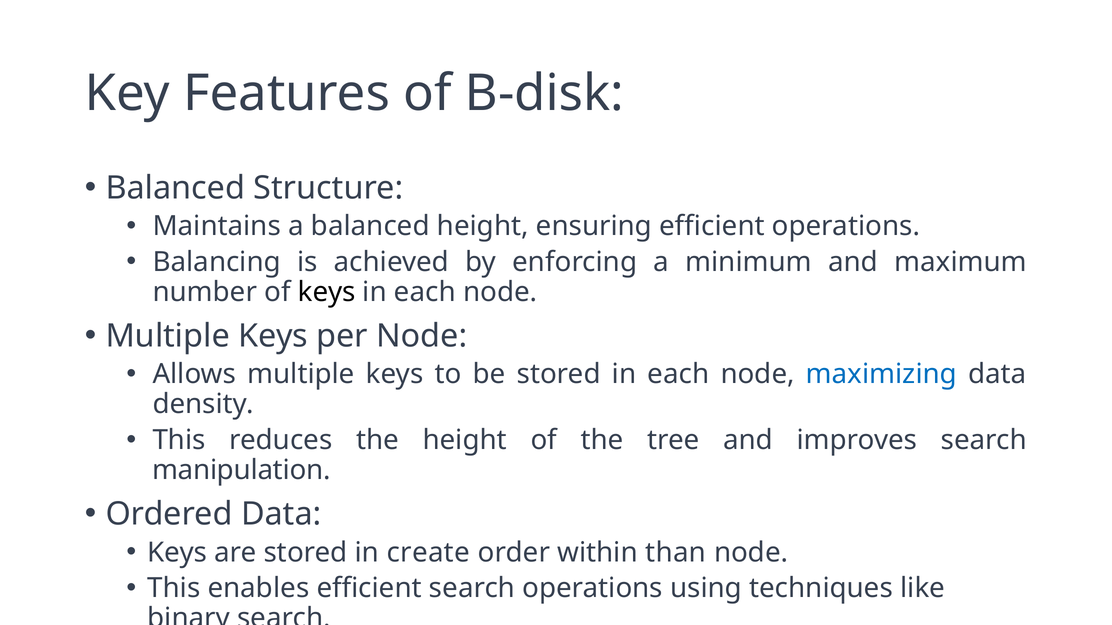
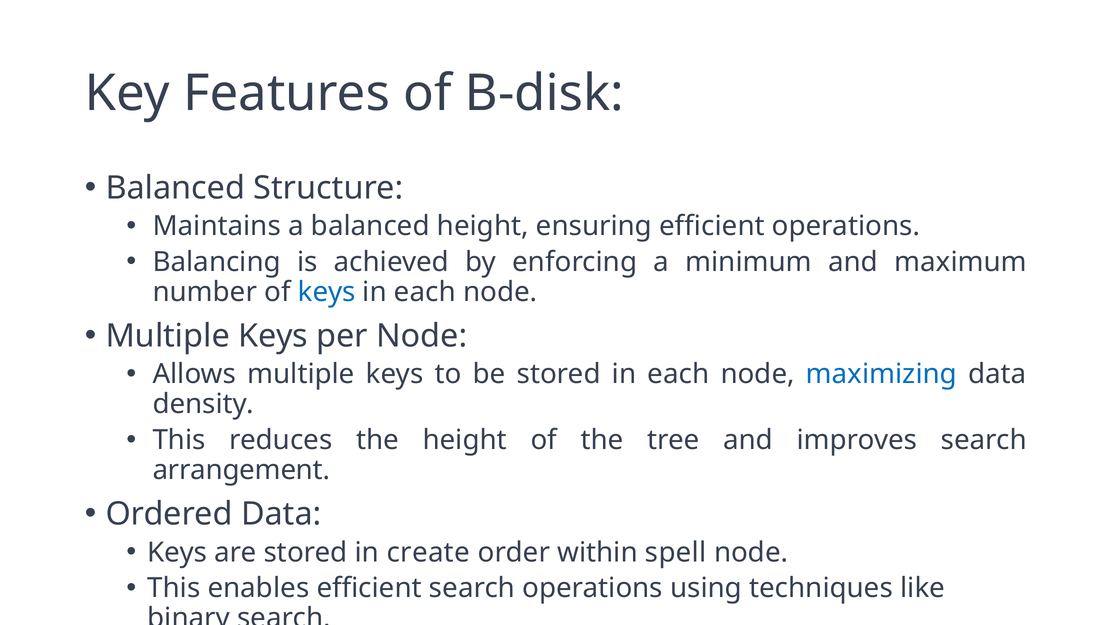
keys colour: black -> blue (327, 292)
manipulation: manipulation -> arrangement (241, 470)
than: than -> spell (676, 553)
